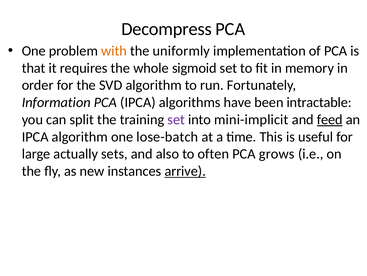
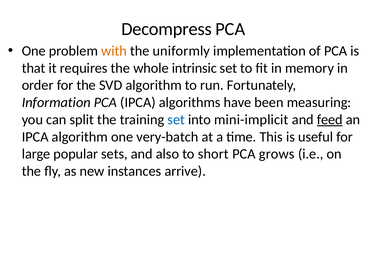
sigmoid: sigmoid -> intrinsic (194, 68)
intractable: intractable -> measuring (319, 102)
set colour: purple -> blue (176, 119)
lose-batch: lose-batch -> very-batch (167, 136)
actually: actually -> popular (76, 154)
often: often -> short (213, 154)
arrive underline: present -> none (185, 171)
